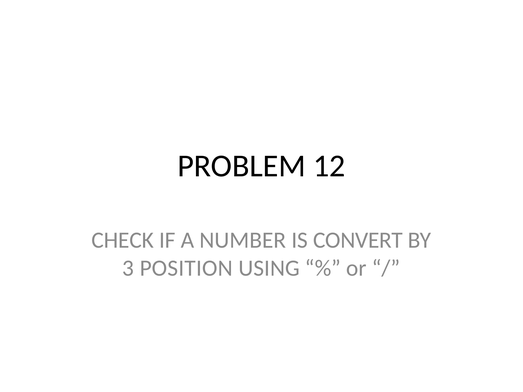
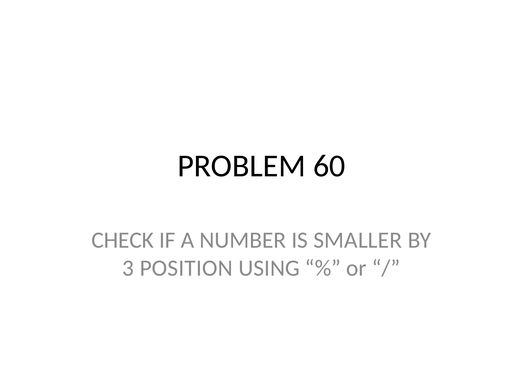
12: 12 -> 60 (329, 166)
CONVERT: CONVERT -> SMALLER (358, 240)
